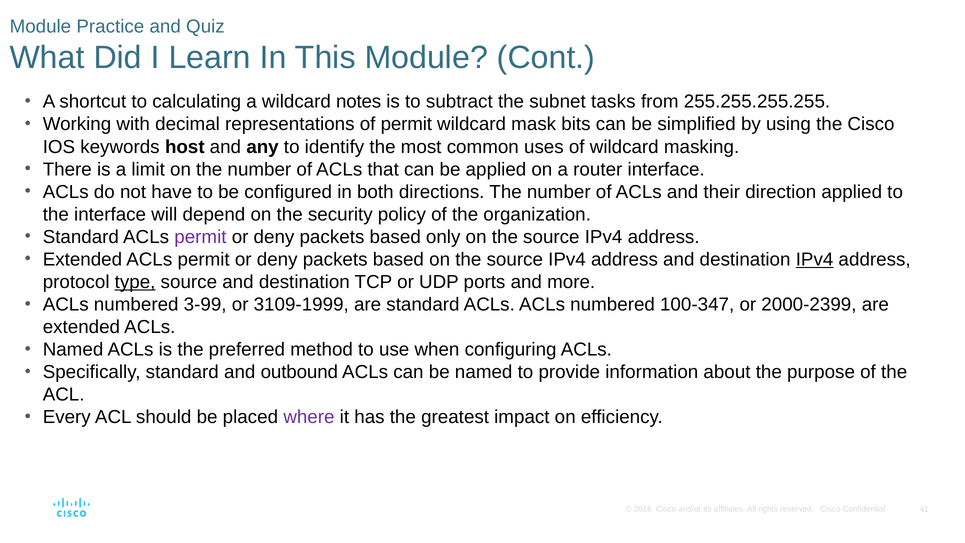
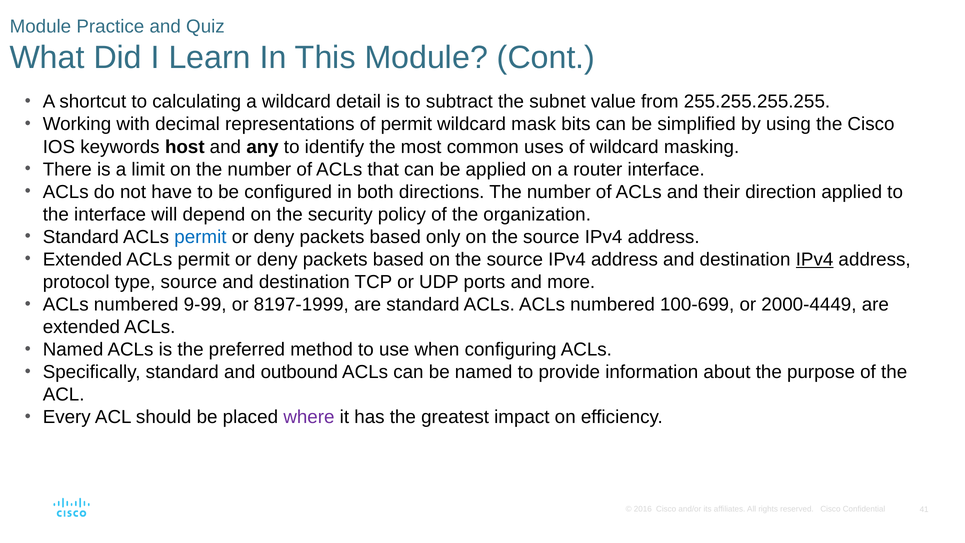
notes: notes -> detail (359, 102)
tasks: tasks -> value (613, 102)
permit colour: purple -> blue (200, 237)
type underline: present -> none (135, 282)
3-99: 3-99 -> 9-99 (205, 304)
3109-1999: 3109-1999 -> 8197-1999 (301, 304)
100-347: 100-347 -> 100-699 (697, 304)
2000-2399: 2000-2399 -> 2000-4449 (809, 304)
